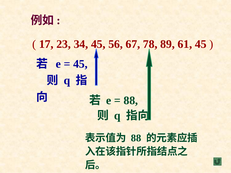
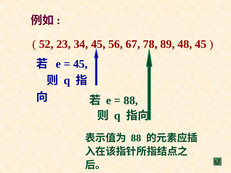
17: 17 -> 52 (46, 44)
61: 61 -> 48 (185, 44)
